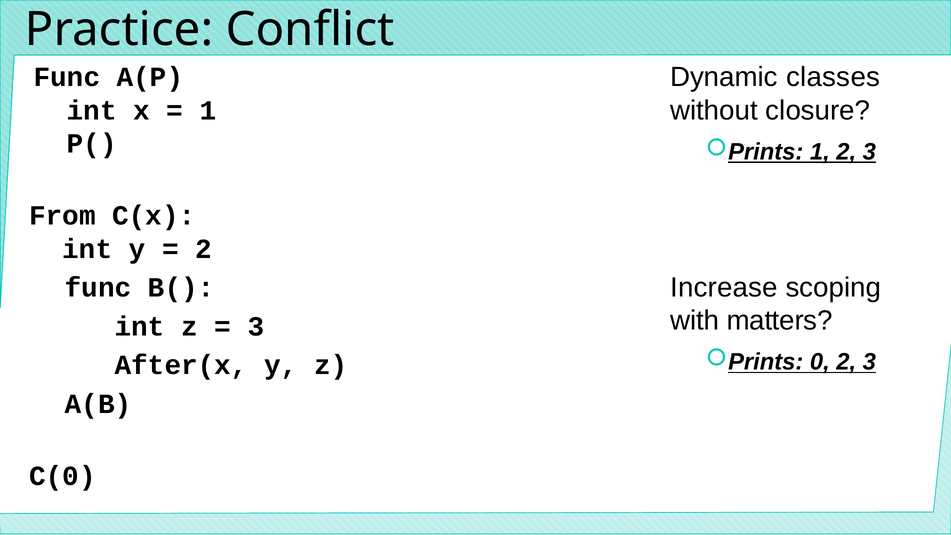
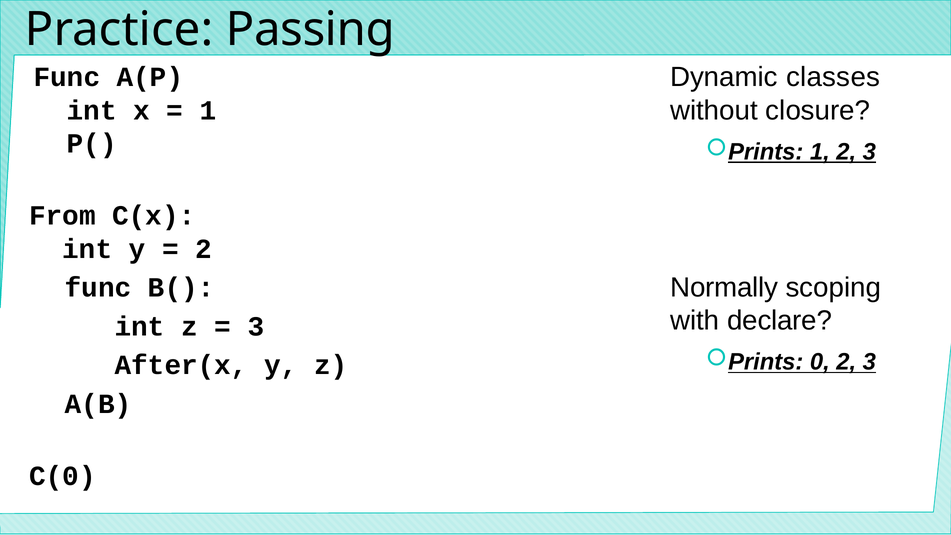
Conflict: Conflict -> Passing (310, 30)
Increase: Increase -> Normally (724, 287)
matters: matters -> declare (780, 321)
